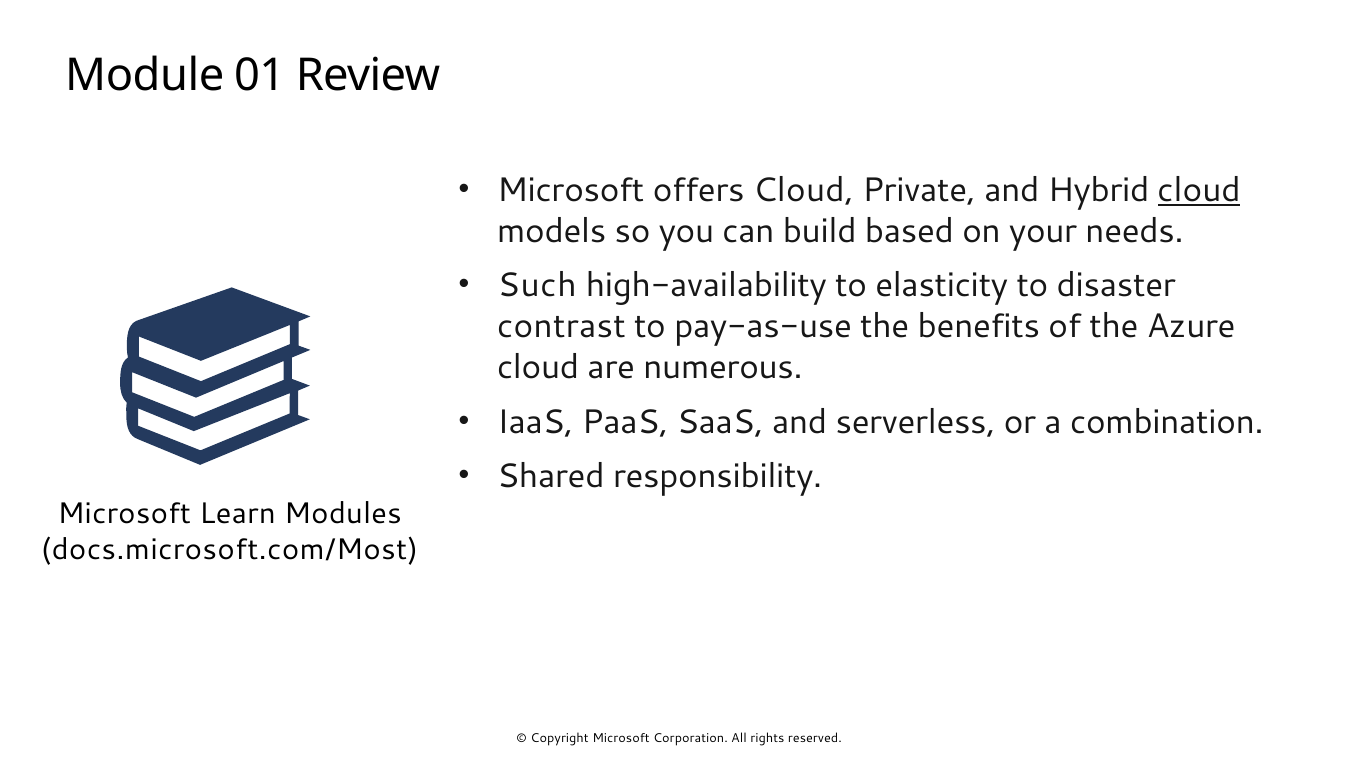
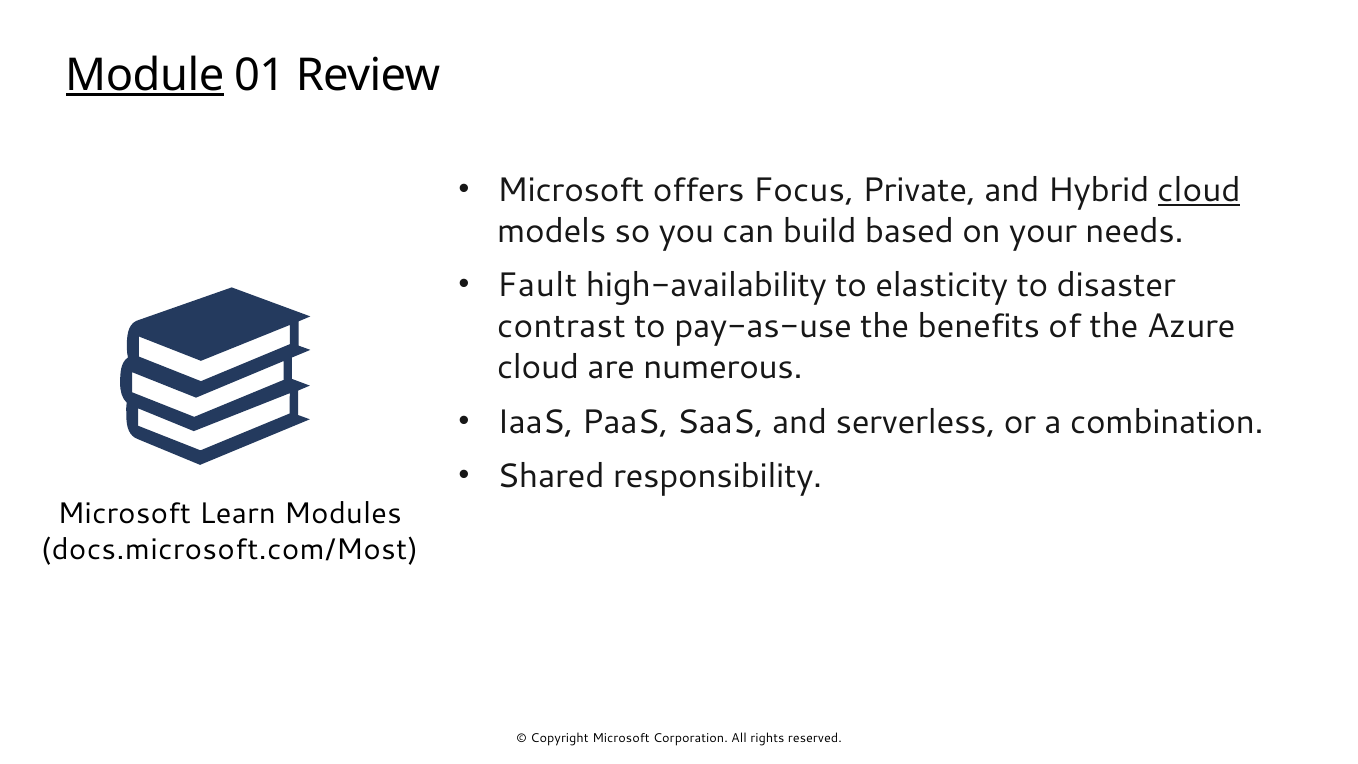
Module underline: none -> present (145, 75)
offers Cloud: Cloud -> Focus (804, 190)
Such: Such -> Fault (537, 286)
